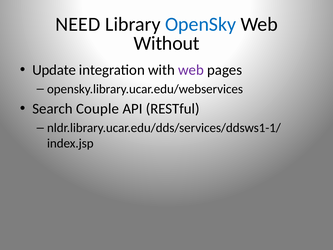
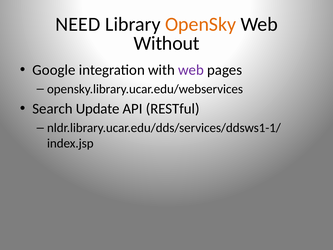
OpenSky colour: blue -> orange (201, 24)
Update: Update -> Google (54, 70)
Couple: Couple -> Update (98, 109)
